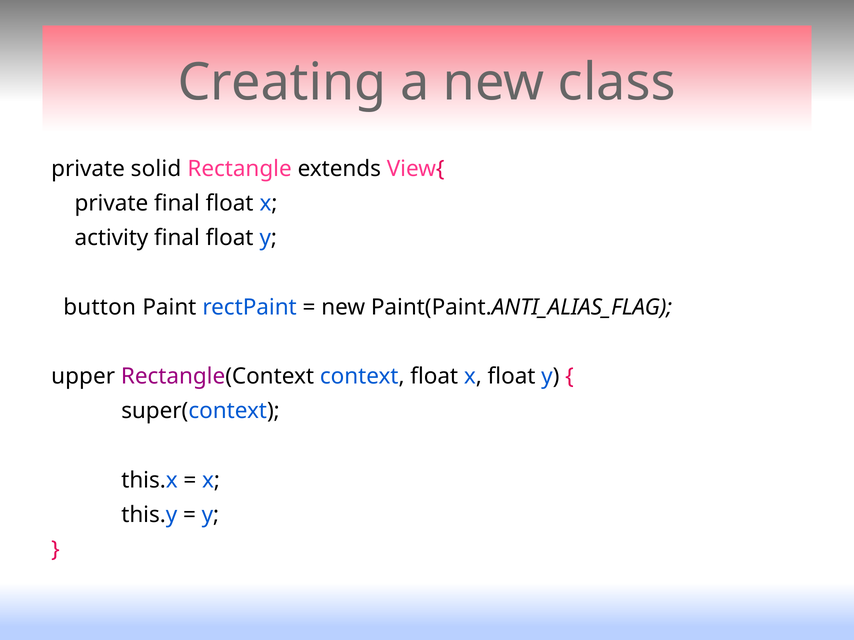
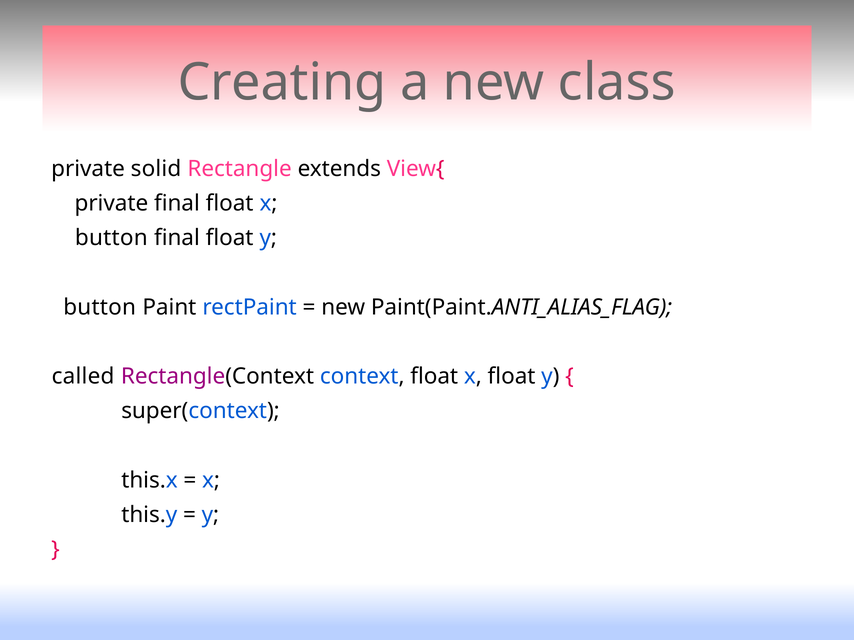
activity: activity -> button (111, 238)
upper: upper -> called (83, 377)
